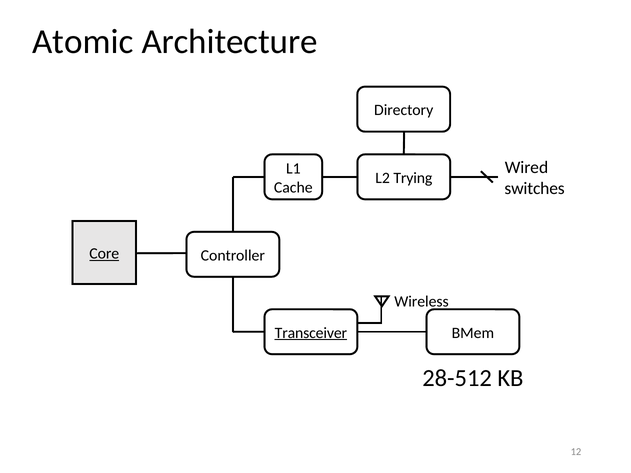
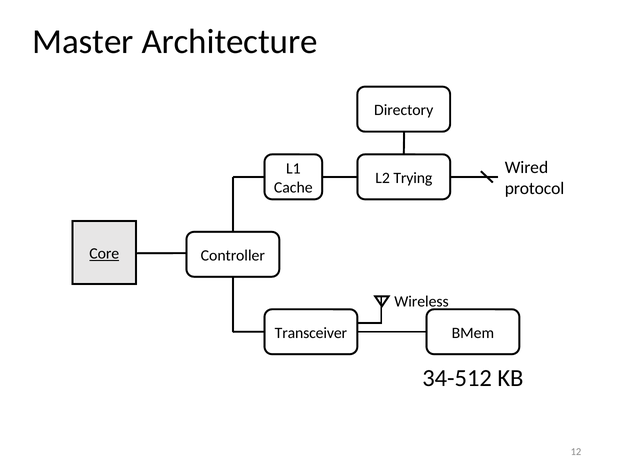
Atomic: Atomic -> Master (83, 42)
switches: switches -> protocol (535, 188)
Transceiver underline: present -> none (311, 333)
28-512: 28-512 -> 34-512 (457, 379)
